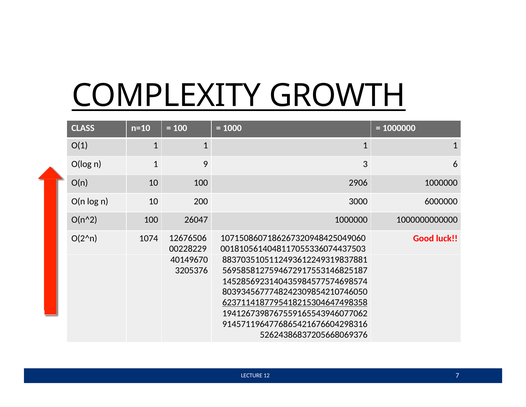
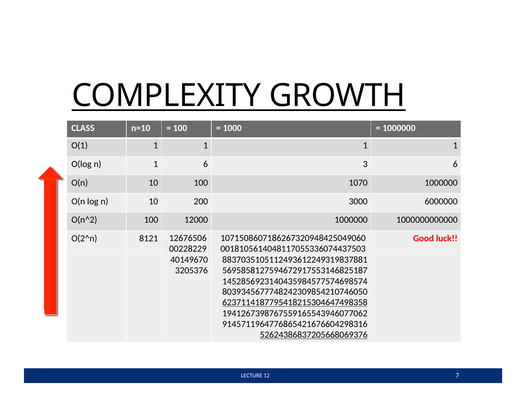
1 9: 9 -> 6 (206, 164)
2906: 2906 -> 1070 (358, 182)
26047: 26047 -> 12000 (196, 220)
1074: 1074 -> 8121 (149, 238)
52624386837205668069376 underline: none -> present (314, 334)
